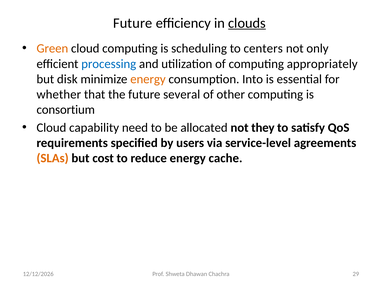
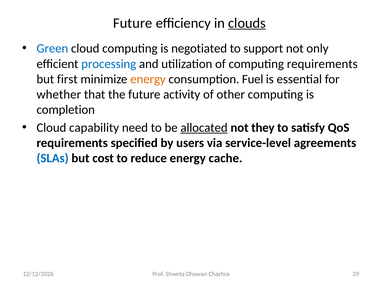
Green colour: orange -> blue (52, 48)
scheduling: scheduling -> negotiated (199, 48)
centers: centers -> support (263, 48)
computing appropriately: appropriately -> requirements (322, 64)
disk: disk -> first (67, 79)
Into: Into -> Fuel (253, 79)
several: several -> activity (182, 94)
consortium: consortium -> completion (66, 110)
allocated underline: none -> present (204, 127)
SLAs colour: orange -> blue (53, 158)
